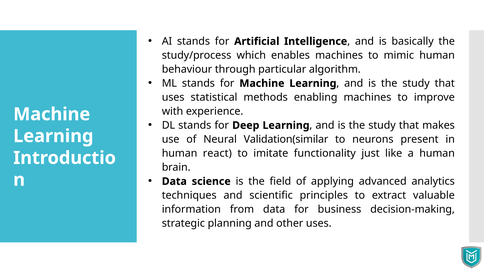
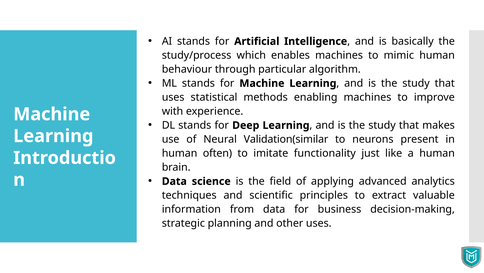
react: react -> often (217, 153)
